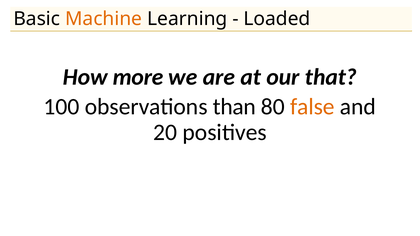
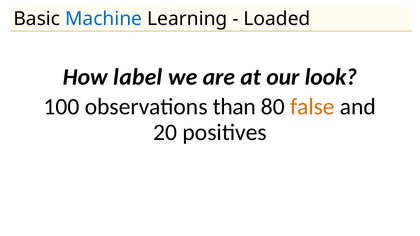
Machine colour: orange -> blue (104, 19)
more: more -> label (138, 77)
that: that -> look (331, 77)
